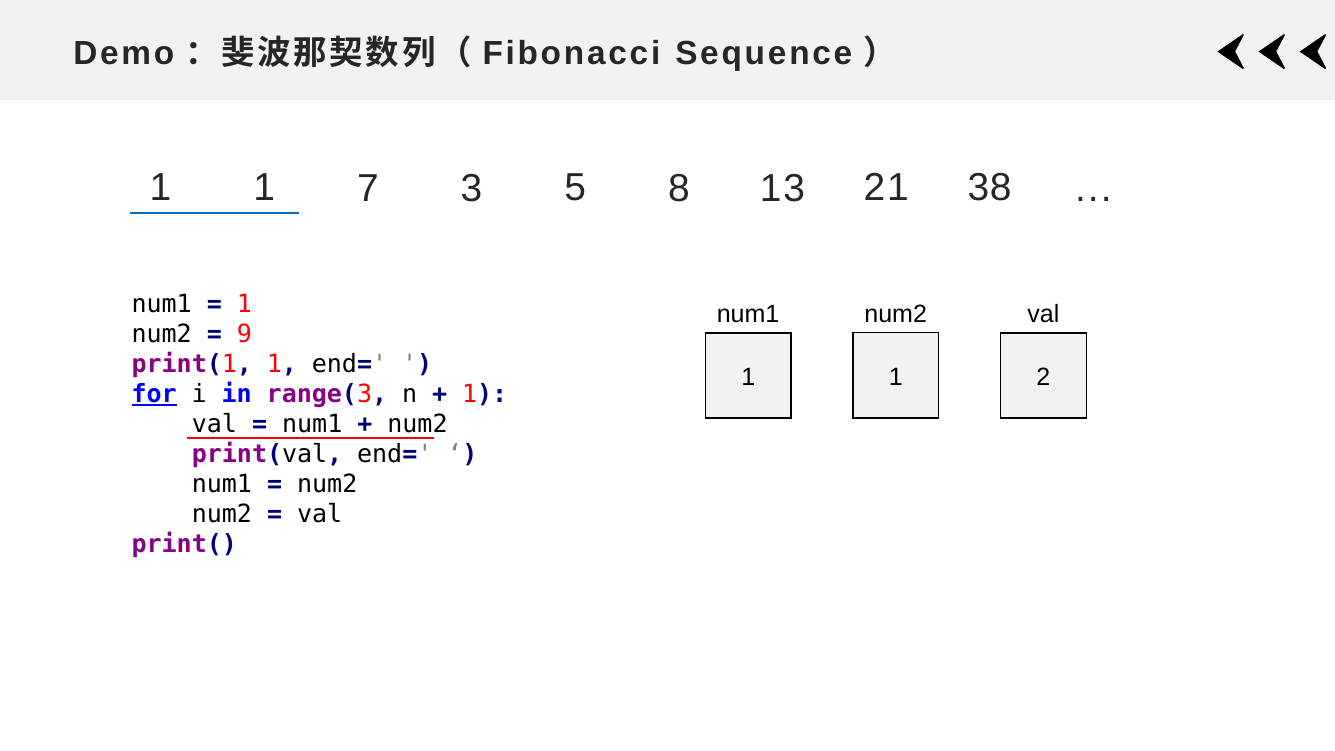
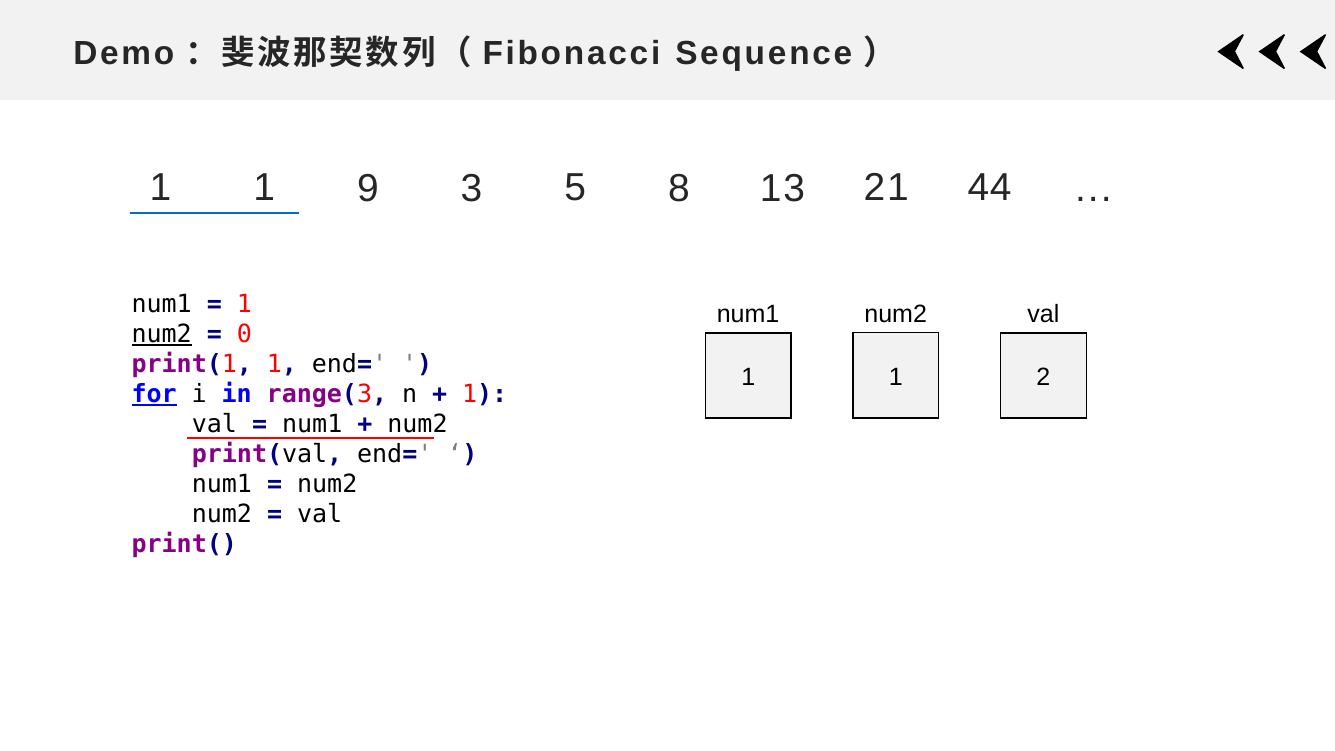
7: 7 -> 9 (368, 188)
38: 38 -> 44 (990, 188)
num2 underline: none -> present (162, 334)
9: 9 -> 0 (244, 334)
